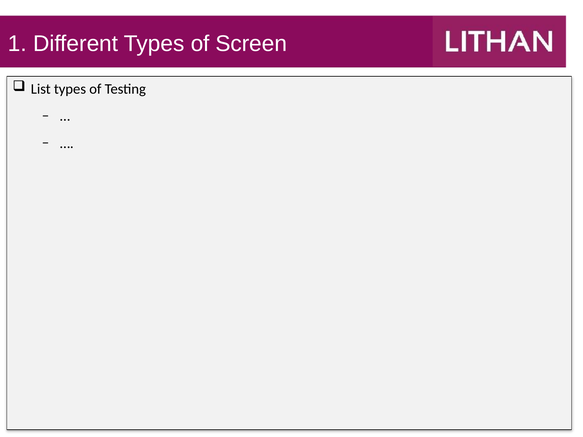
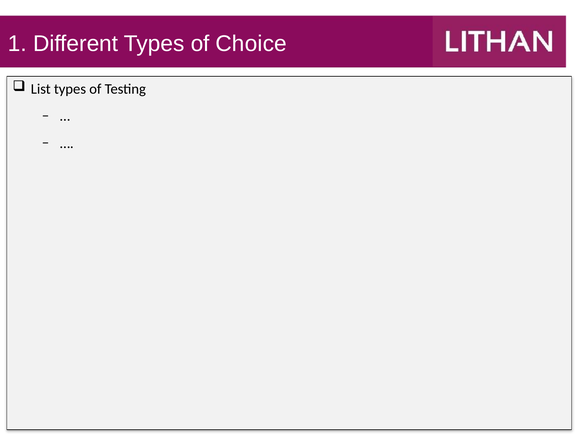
Screen: Screen -> Choice (251, 44)
